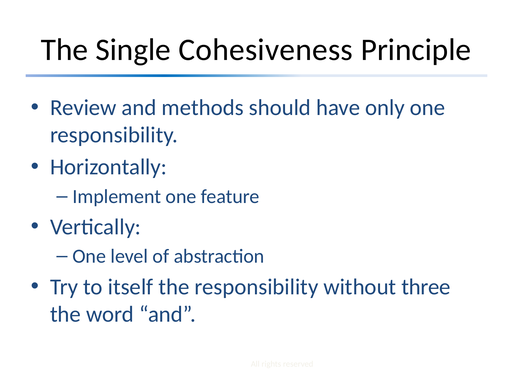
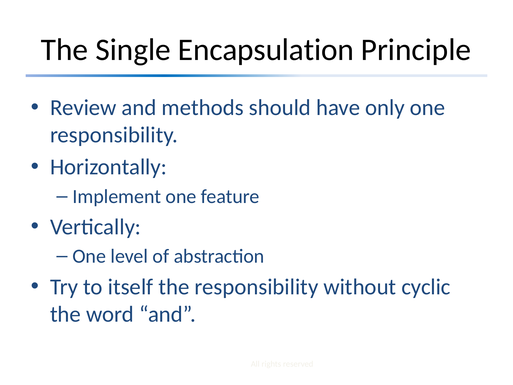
Cohesiveness: Cohesiveness -> Encapsulation (266, 50)
three: three -> cyclic (426, 287)
